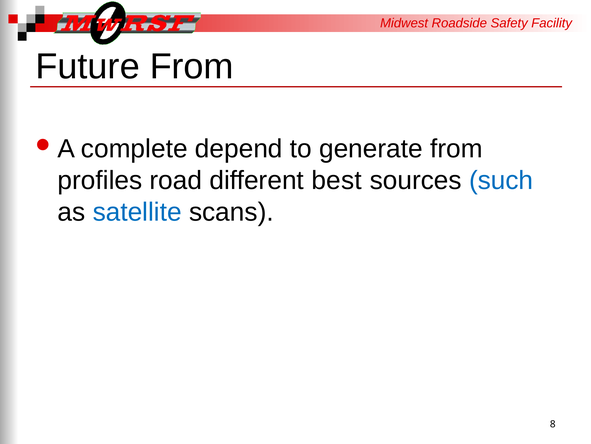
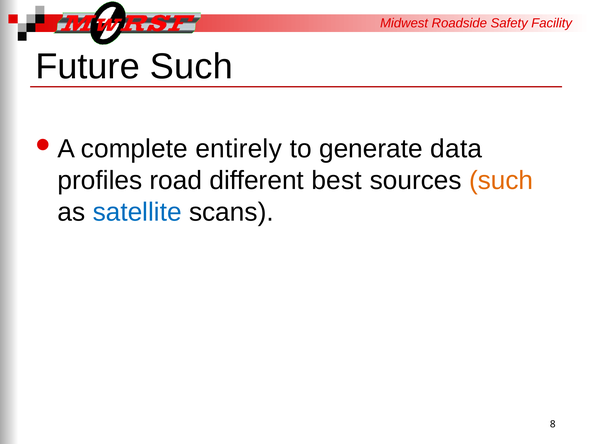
Future From: From -> Such (191, 66)
depend: depend -> entirely (239, 149)
generate from: from -> data (456, 149)
such colour: blue -> orange (501, 180)
